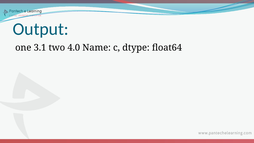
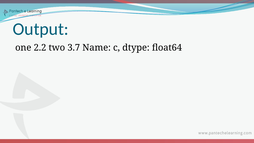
3.1: 3.1 -> 2.2 (40, 48)
4.0: 4.0 -> 3.7 (74, 48)
